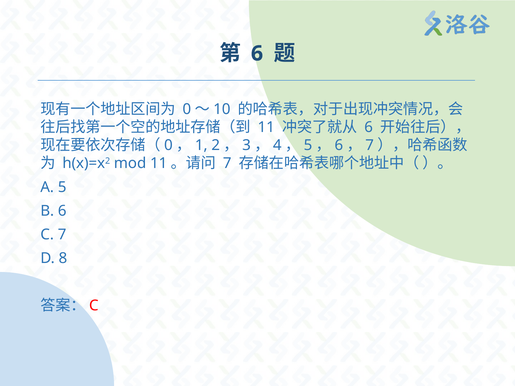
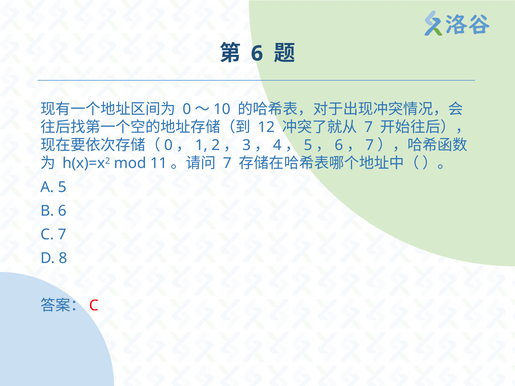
11: 11 -> 12 (266, 127)
6: 6 -> 7 (369, 127)
